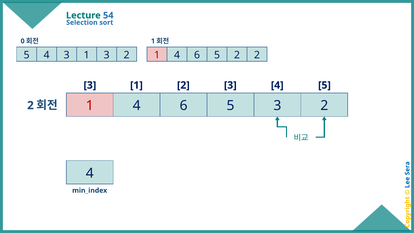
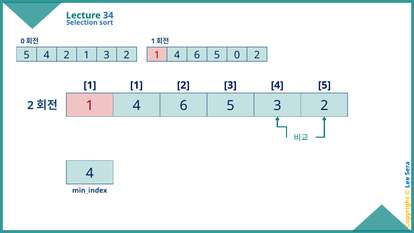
54: 54 -> 34 (108, 15)
4 3: 3 -> 2 (67, 55)
5 2: 2 -> 0 (237, 55)
3: 3 -> 1 (90, 85)
